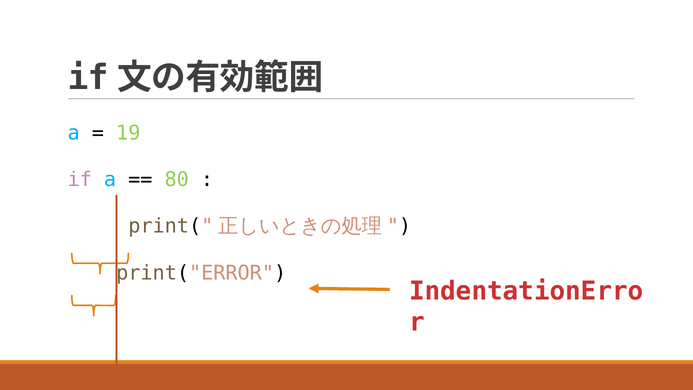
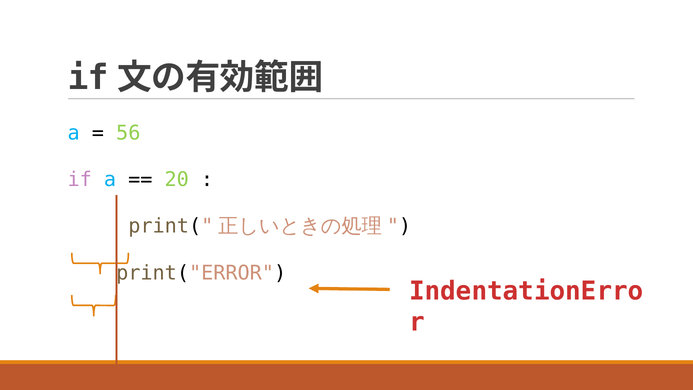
19: 19 -> 56 (128, 133)
80: 80 -> 20 (177, 180)
